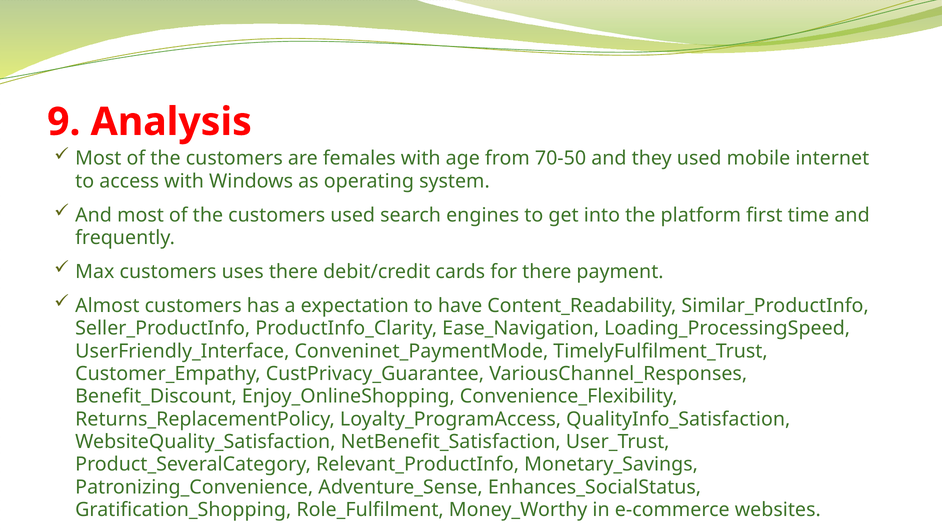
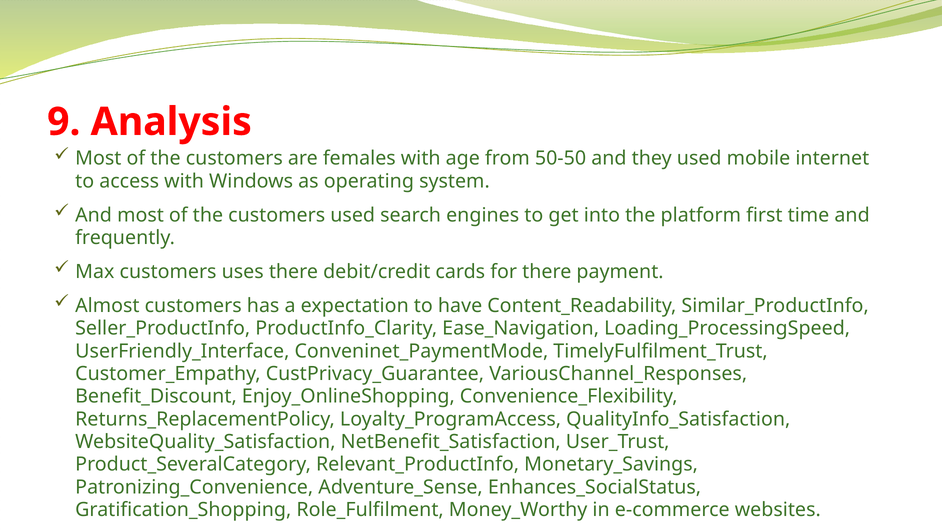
70-50: 70-50 -> 50-50 (561, 158)
